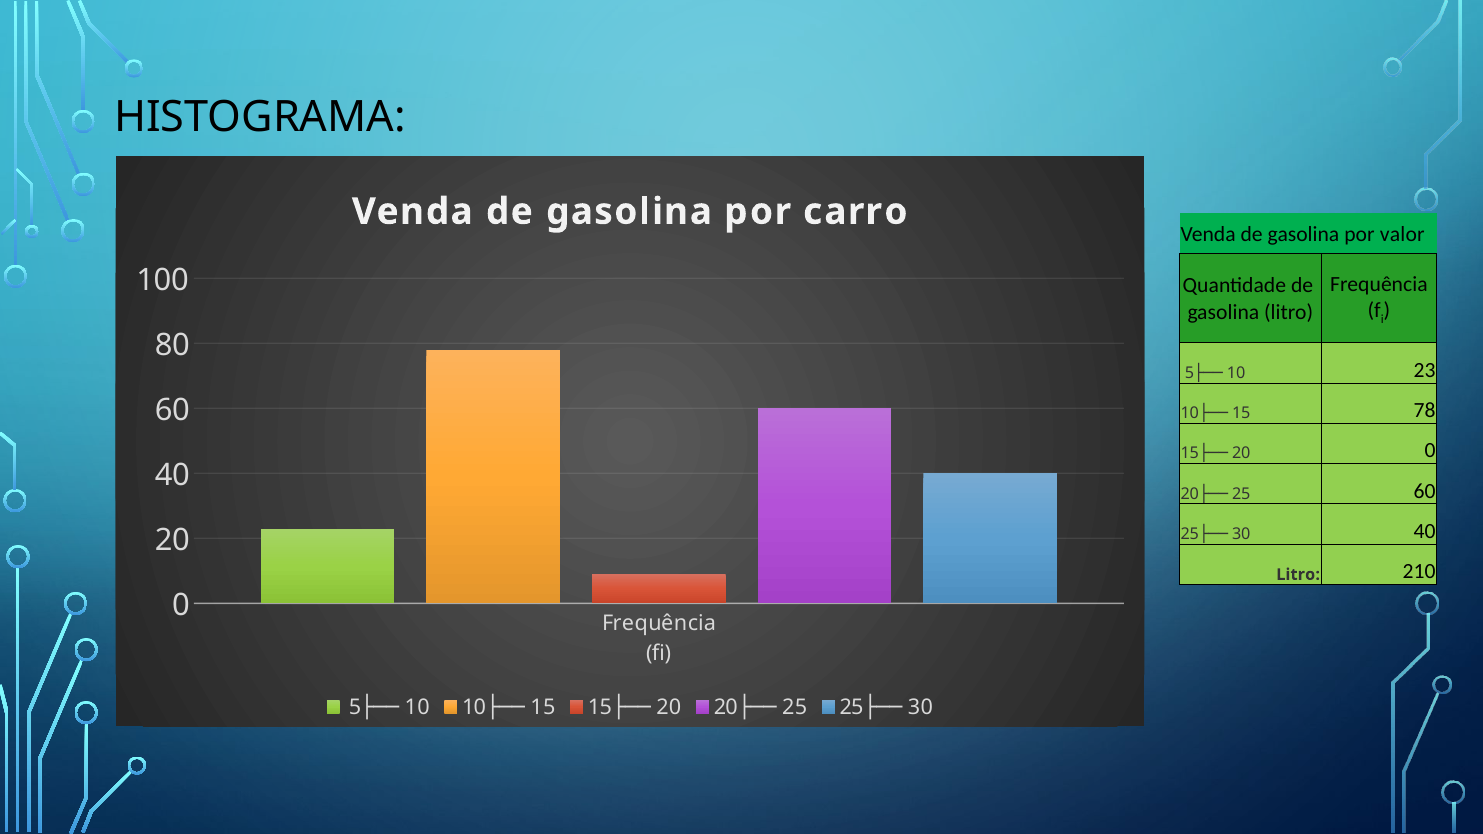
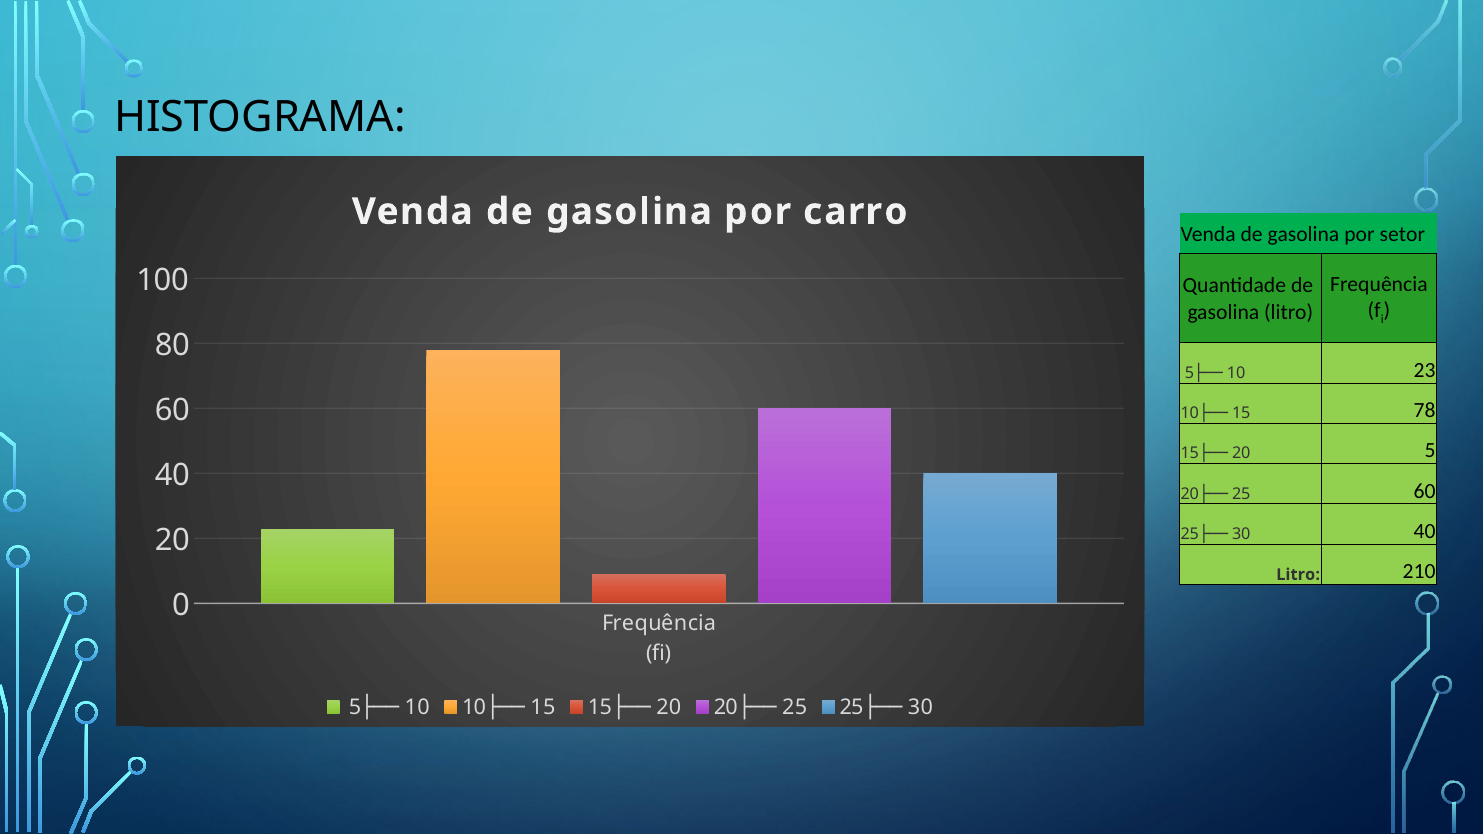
valor: valor -> setor (1402, 234)
0: 0 -> 5 (1430, 451)
